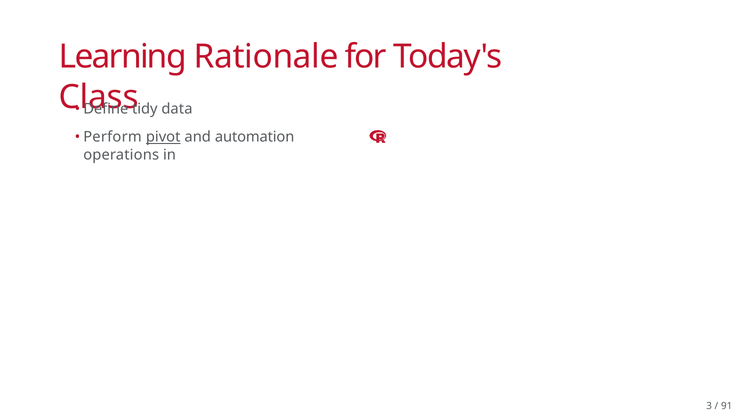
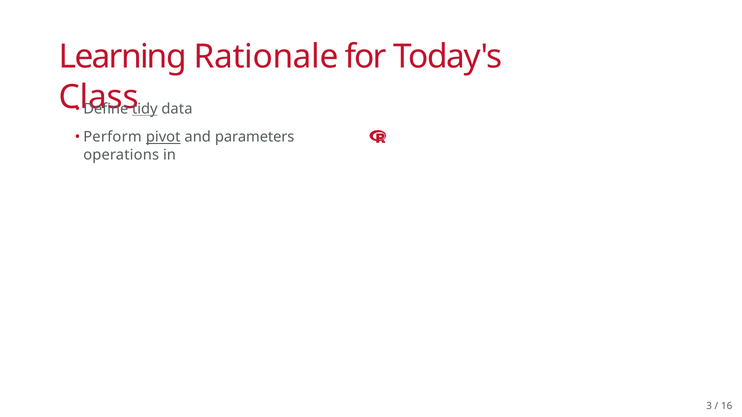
tidy underline: none -> present (145, 109)
automation: automation -> parameters (255, 137)
91: 91 -> 16 (727, 407)
